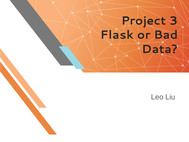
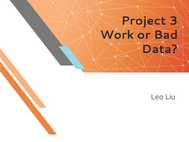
Flask: Flask -> Work (117, 35)
